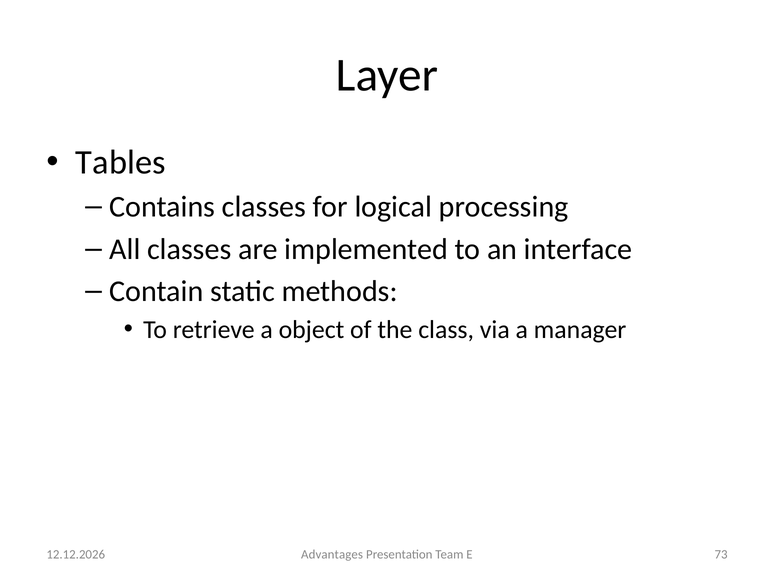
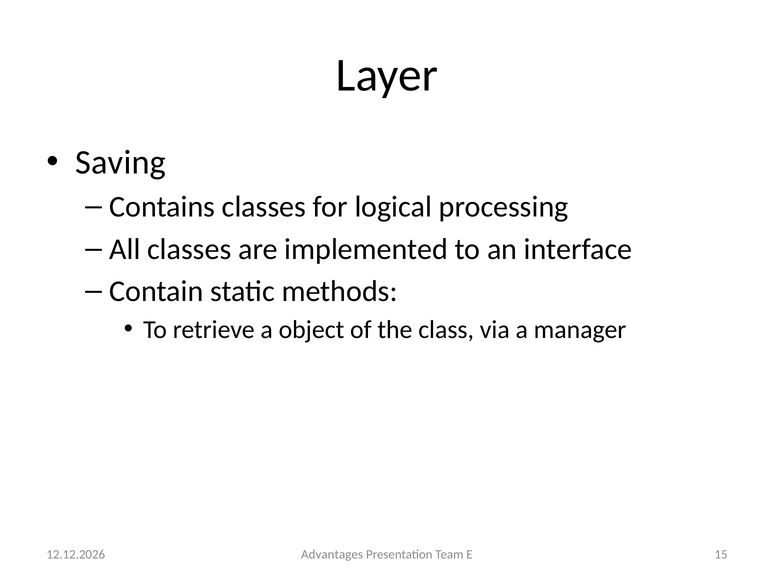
Tables: Tables -> Saving (121, 162)
73: 73 -> 15 (721, 554)
